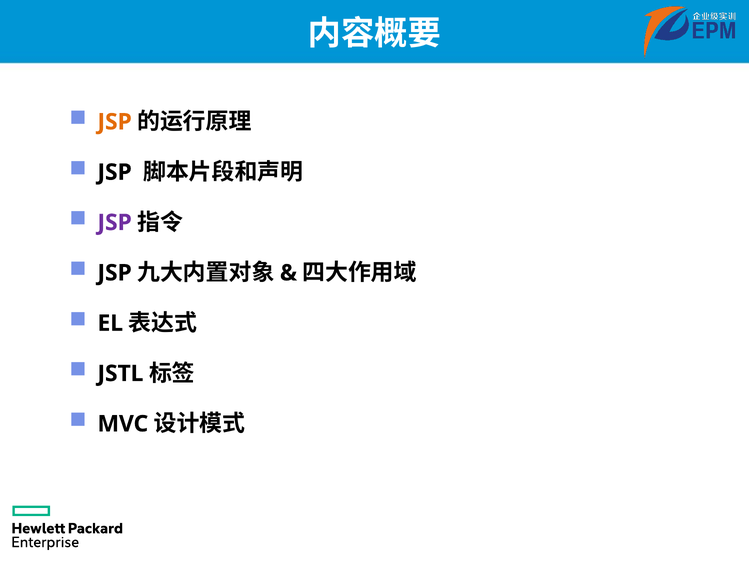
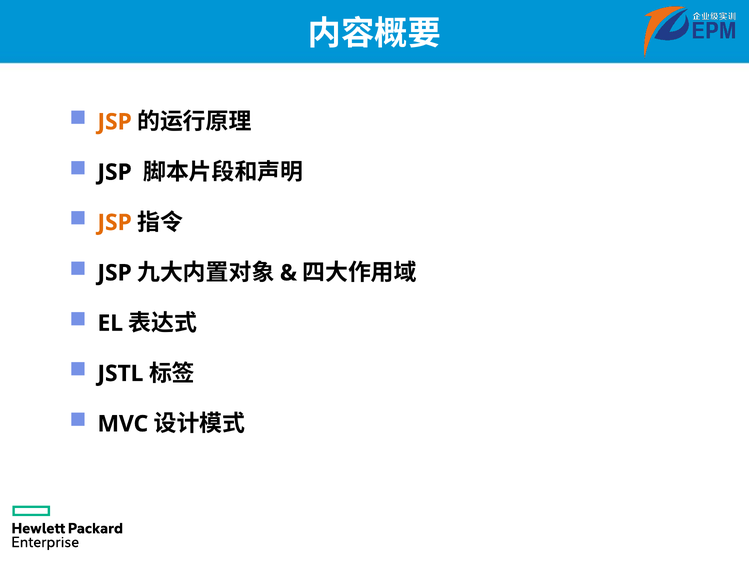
JSP colour: purple -> orange (115, 222)
